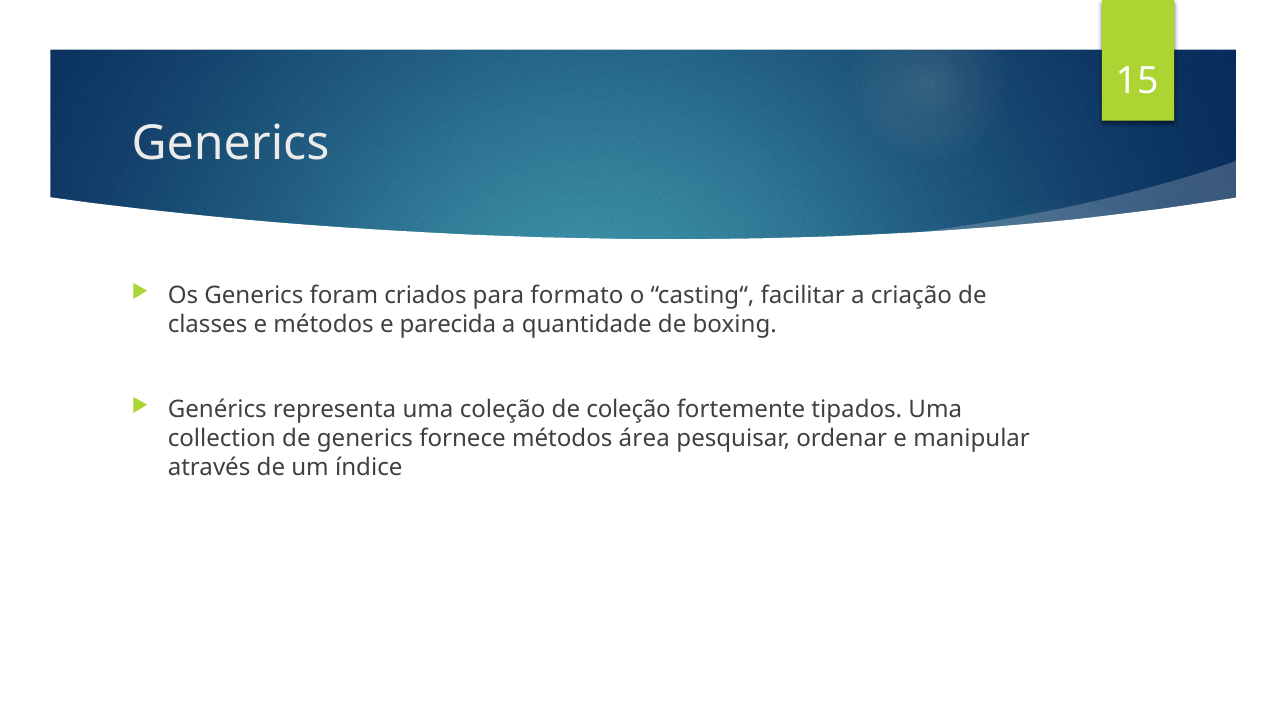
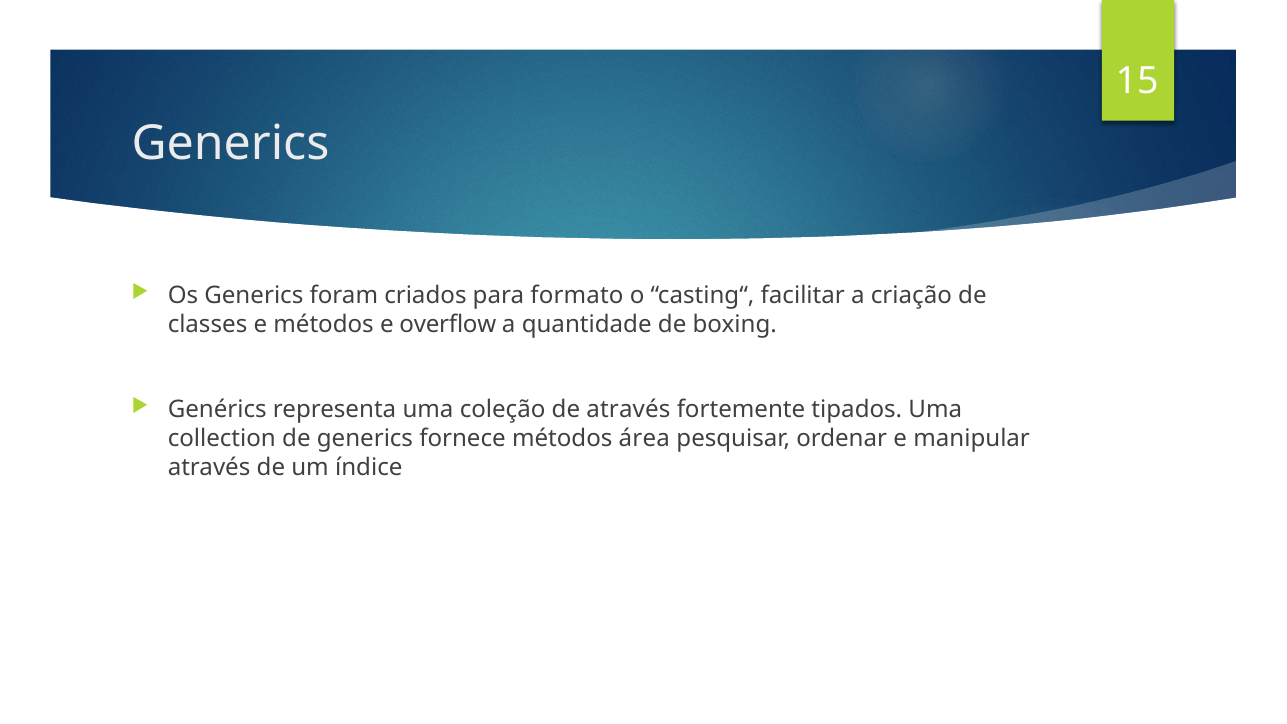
parecida: parecida -> overflow (448, 325)
de coleção: coleção -> através (628, 410)
